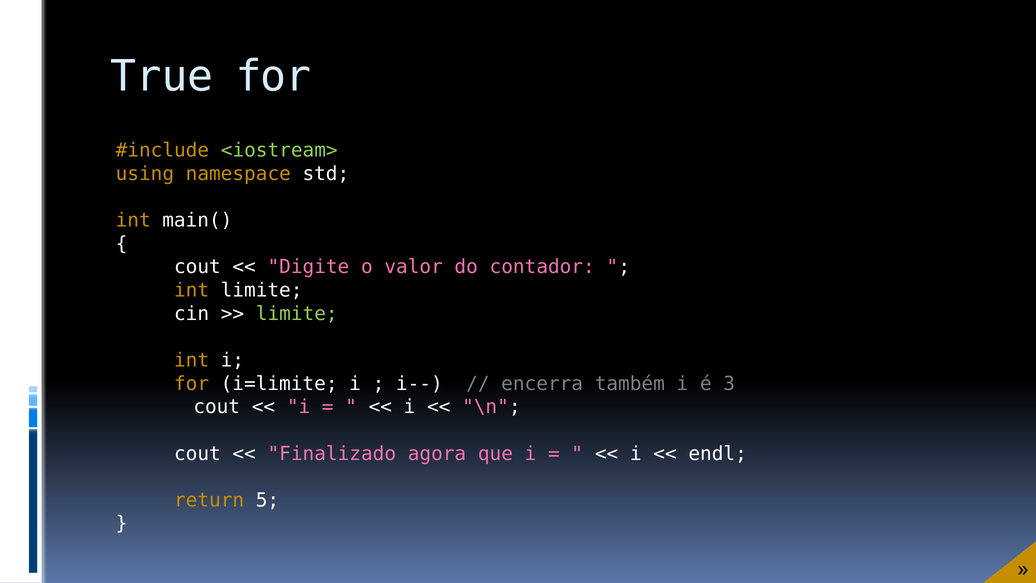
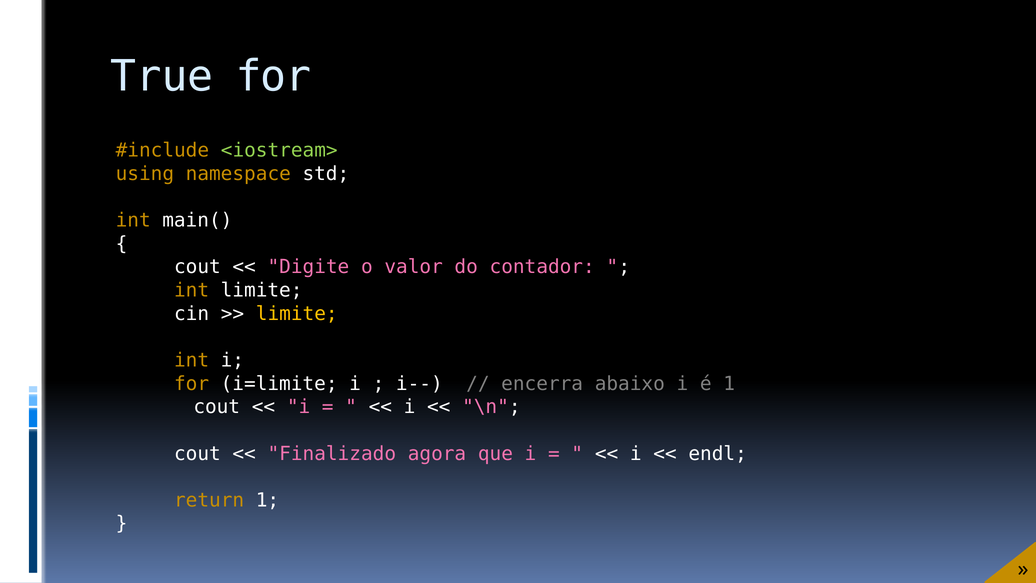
limite colour: light green -> yellow (297, 314)
também: também -> abaixo (630, 383)
é 3: 3 -> 1 (729, 383)
return 5: 5 -> 1 (267, 500)
